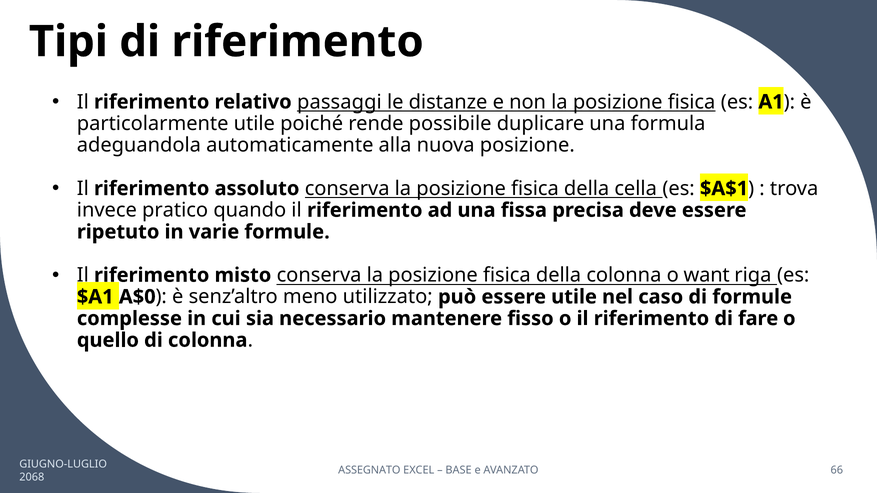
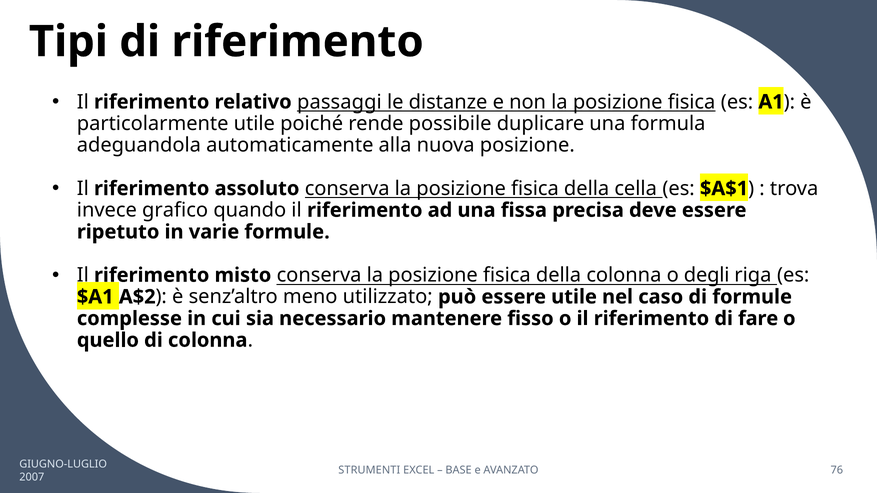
pratico: pratico -> grafico (175, 210)
want: want -> degli (707, 275)
A$0: A$0 -> A$2 (137, 297)
ASSEGNATO: ASSEGNATO -> STRUMENTI (369, 470)
66: 66 -> 76 (837, 470)
2068: 2068 -> 2007 (32, 478)
